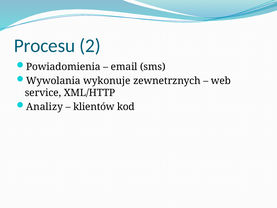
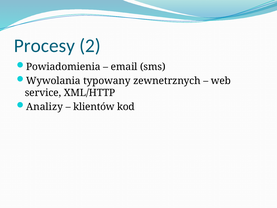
Procesu: Procesu -> Procesy (44, 46)
wykonuje: wykonuje -> typowany (107, 81)
